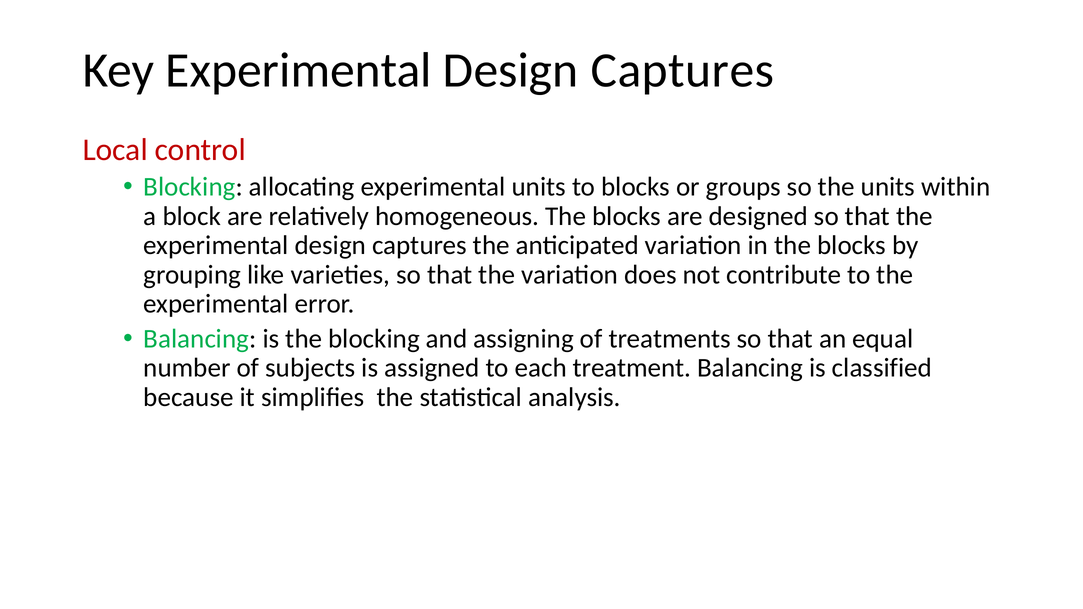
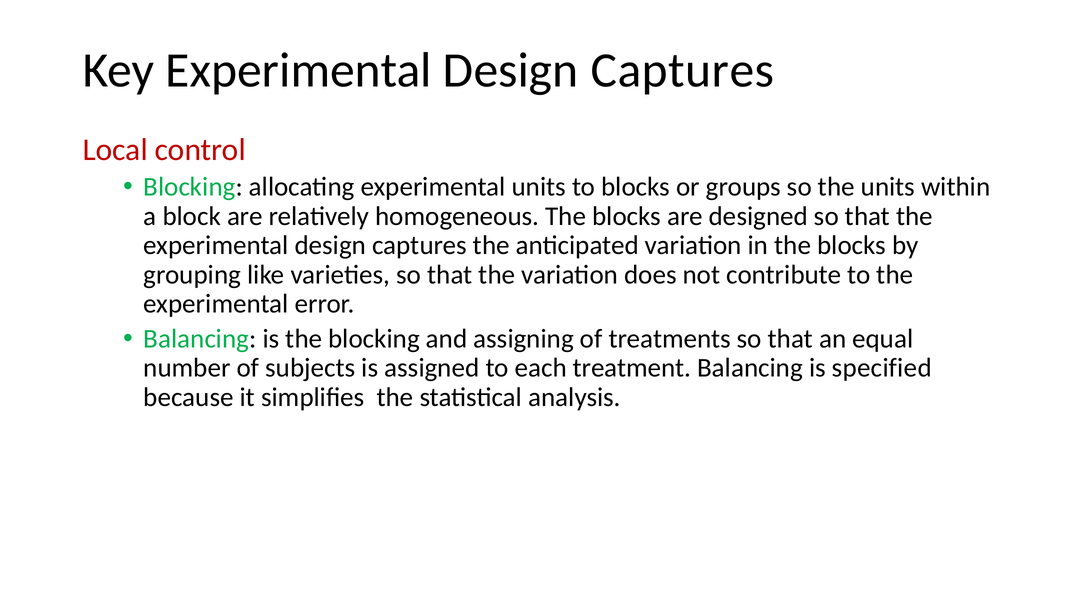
classified: classified -> specified (882, 368)
